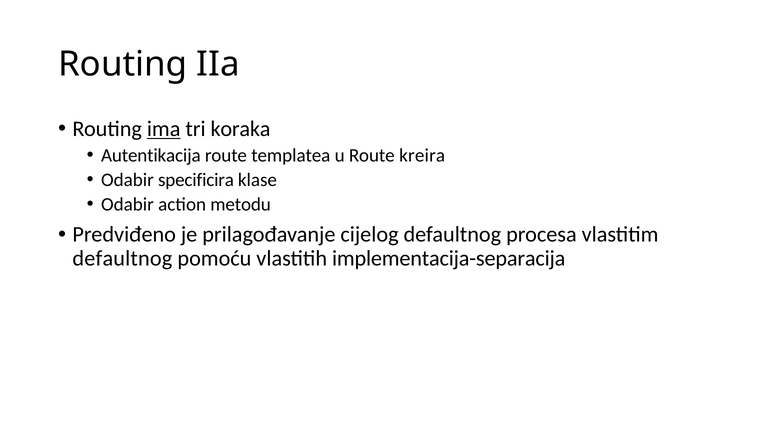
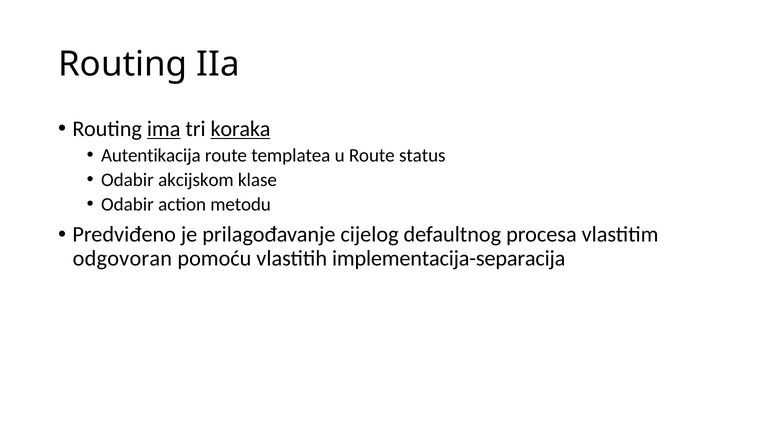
koraka underline: none -> present (240, 129)
kreira: kreira -> status (422, 155)
specificira: specificira -> akcijskom (196, 180)
defaultnog: defaultnog -> odgovoran (122, 259)
